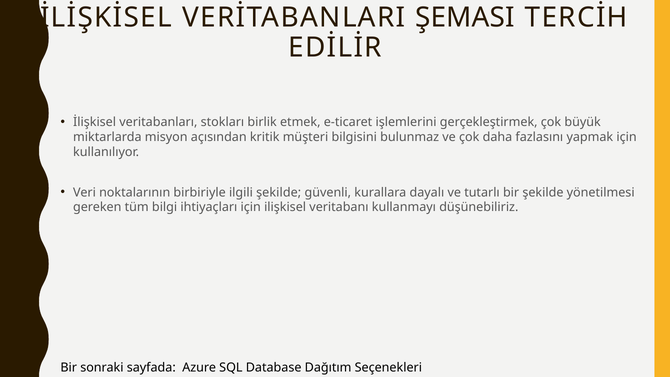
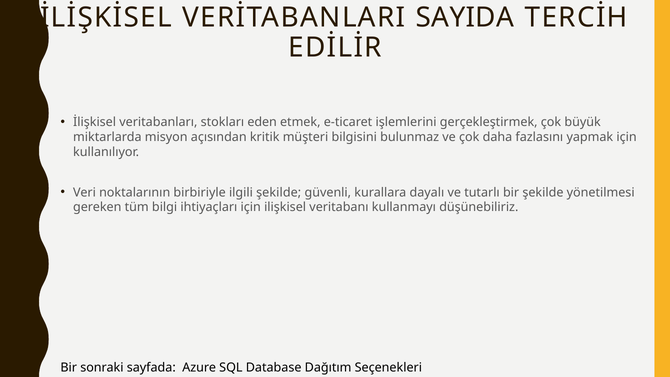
ŞEMASI: ŞEMASI -> SAYIDA (465, 17)
birlik: birlik -> eden (262, 122)
